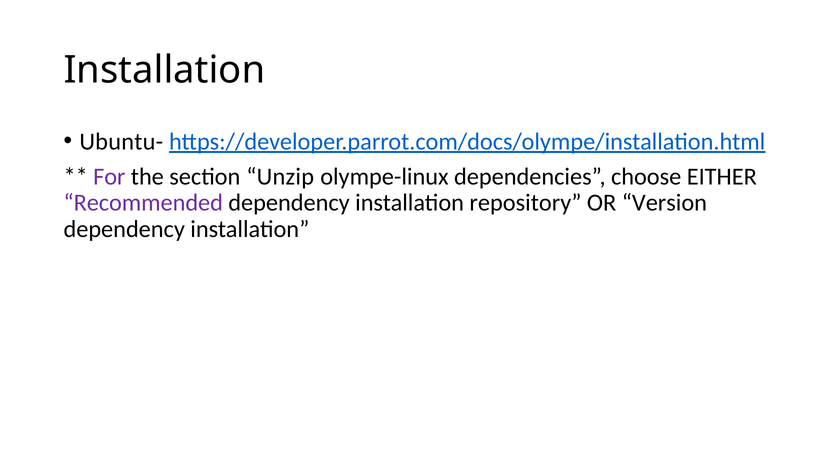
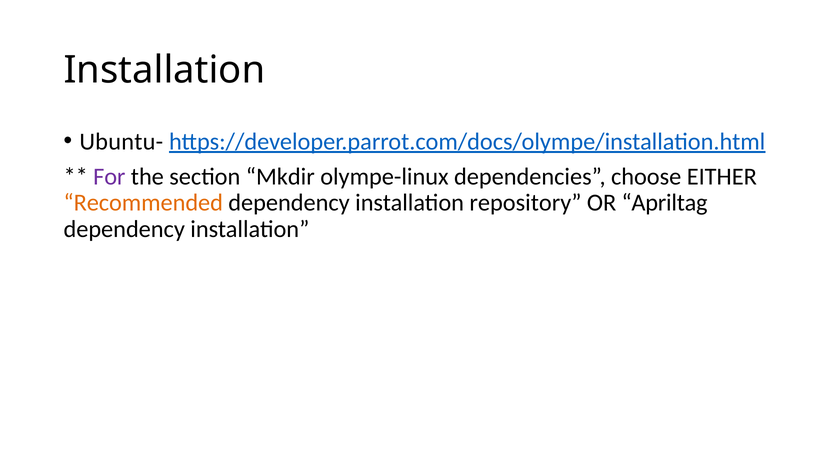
Unzip: Unzip -> Mkdir (280, 177)
Recommended colour: purple -> orange (143, 203)
Version: Version -> Apriltag (665, 203)
